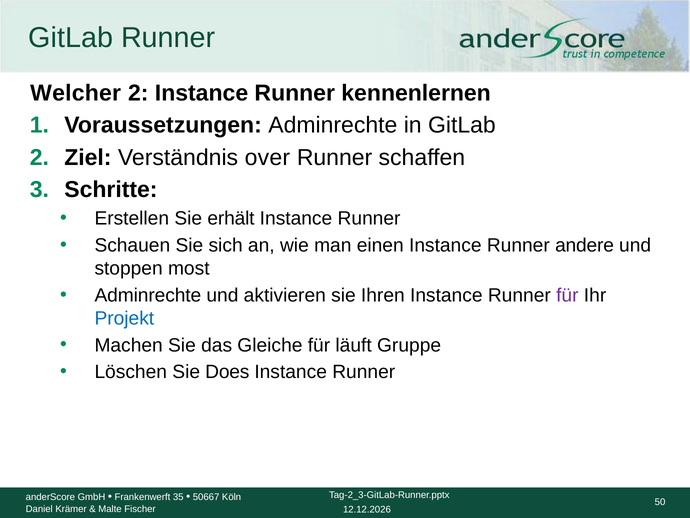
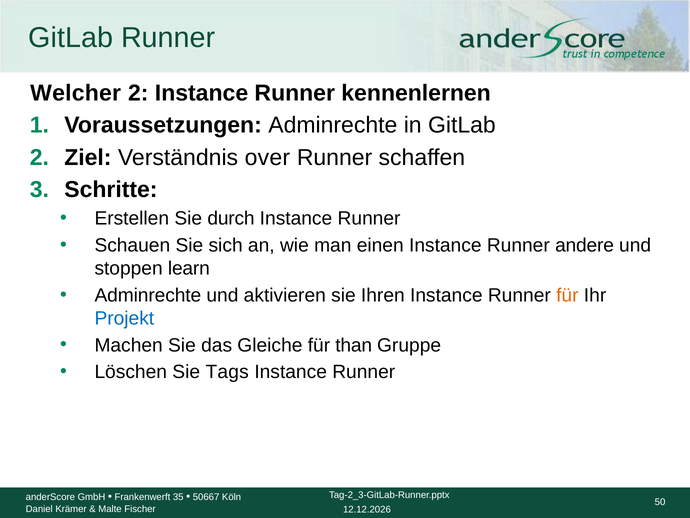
erhält: erhält -> durch (231, 218)
most: most -> learn (189, 268)
für colour: purple -> orange (567, 295)
läuft: läuft -> than (354, 345)
Does: Does -> Tags (227, 372)
